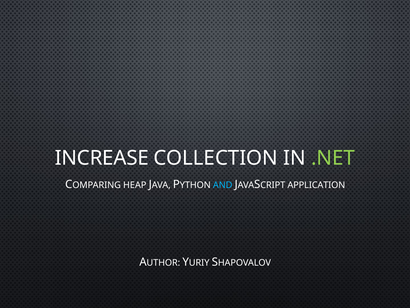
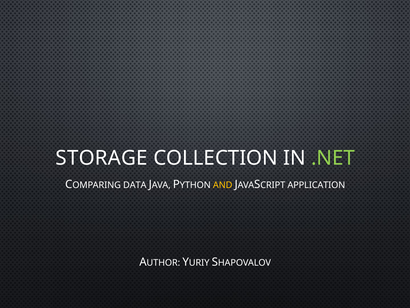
INCREASE: INCREASE -> STORAGE (102, 158)
HEAP: HEAP -> DATA (135, 185)
AND colour: light blue -> yellow (223, 185)
